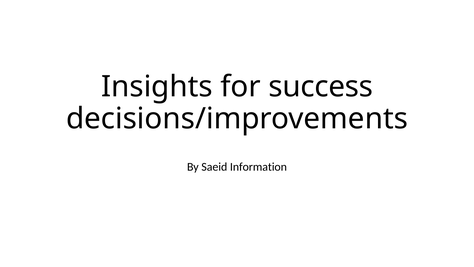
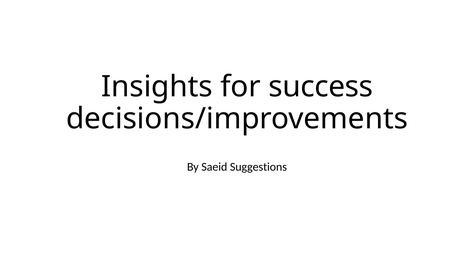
Information: Information -> Suggestions (258, 167)
